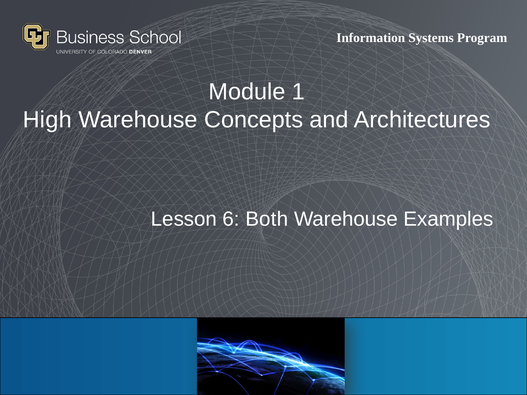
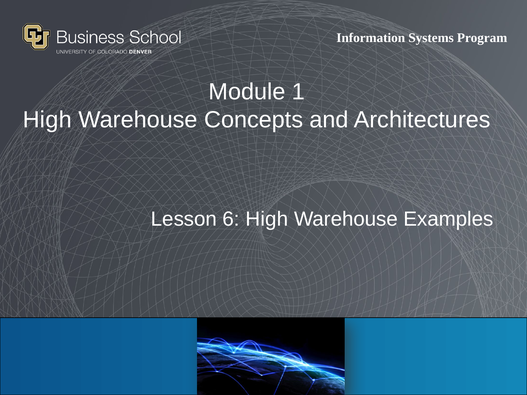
6 Both: Both -> High (267, 219)
